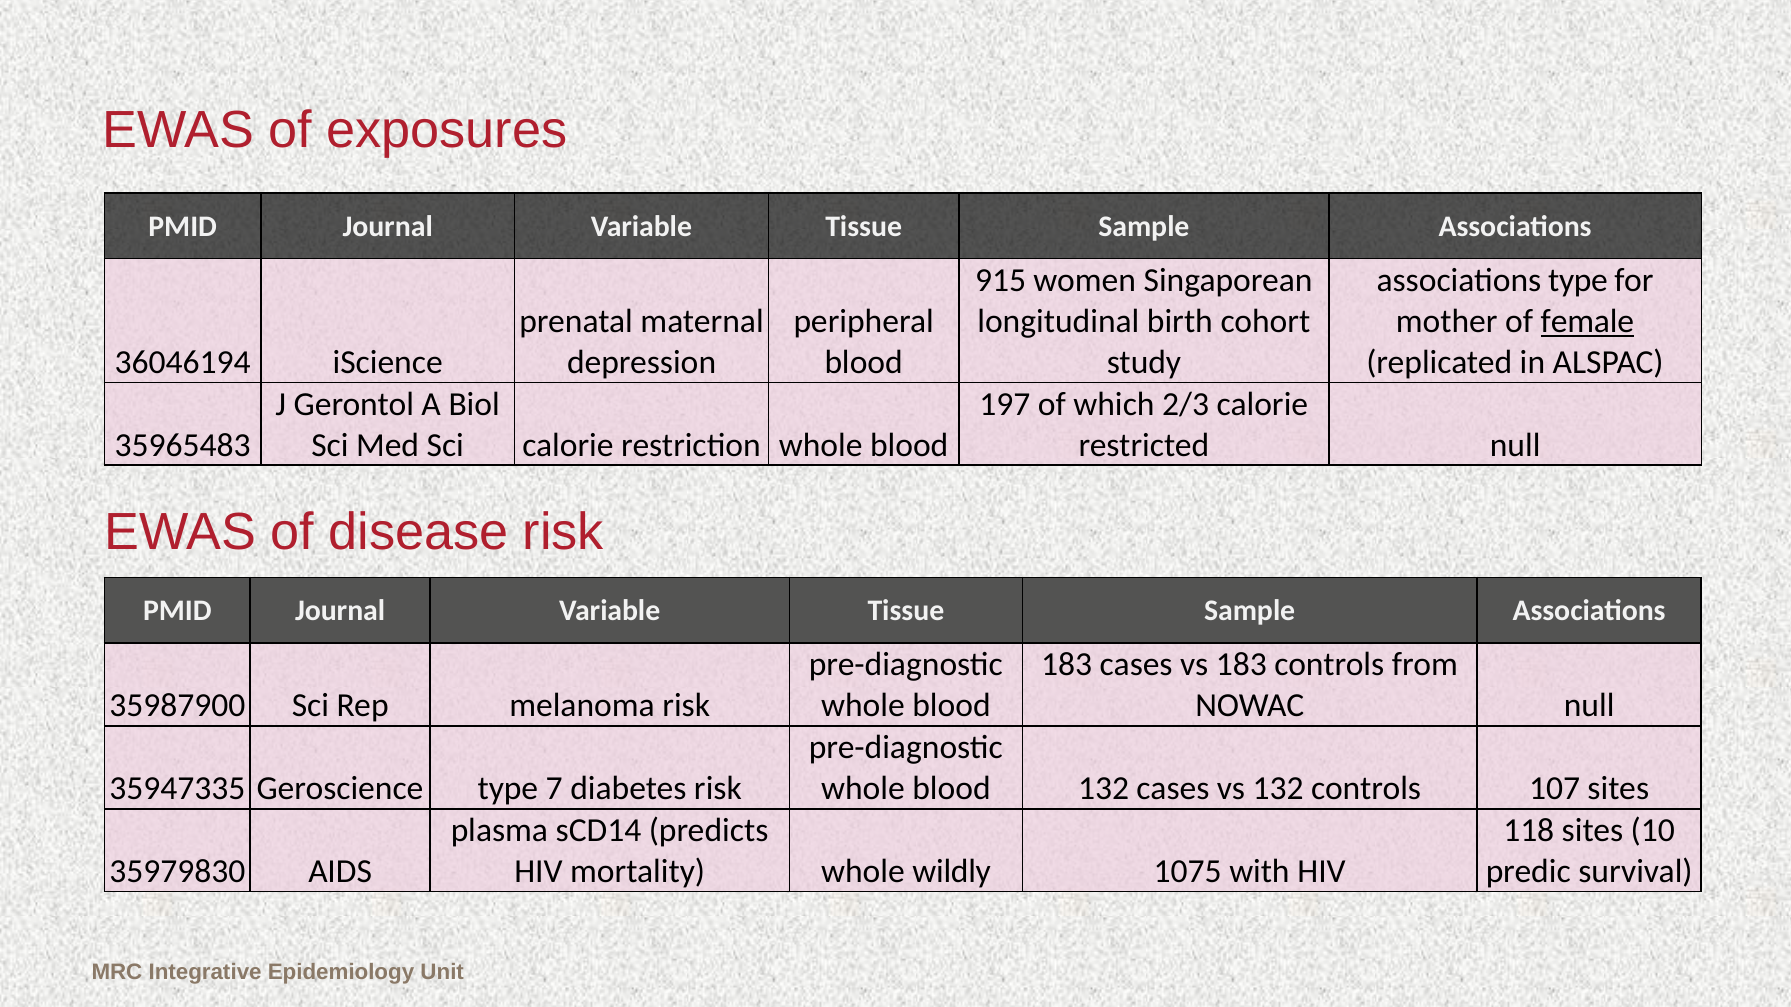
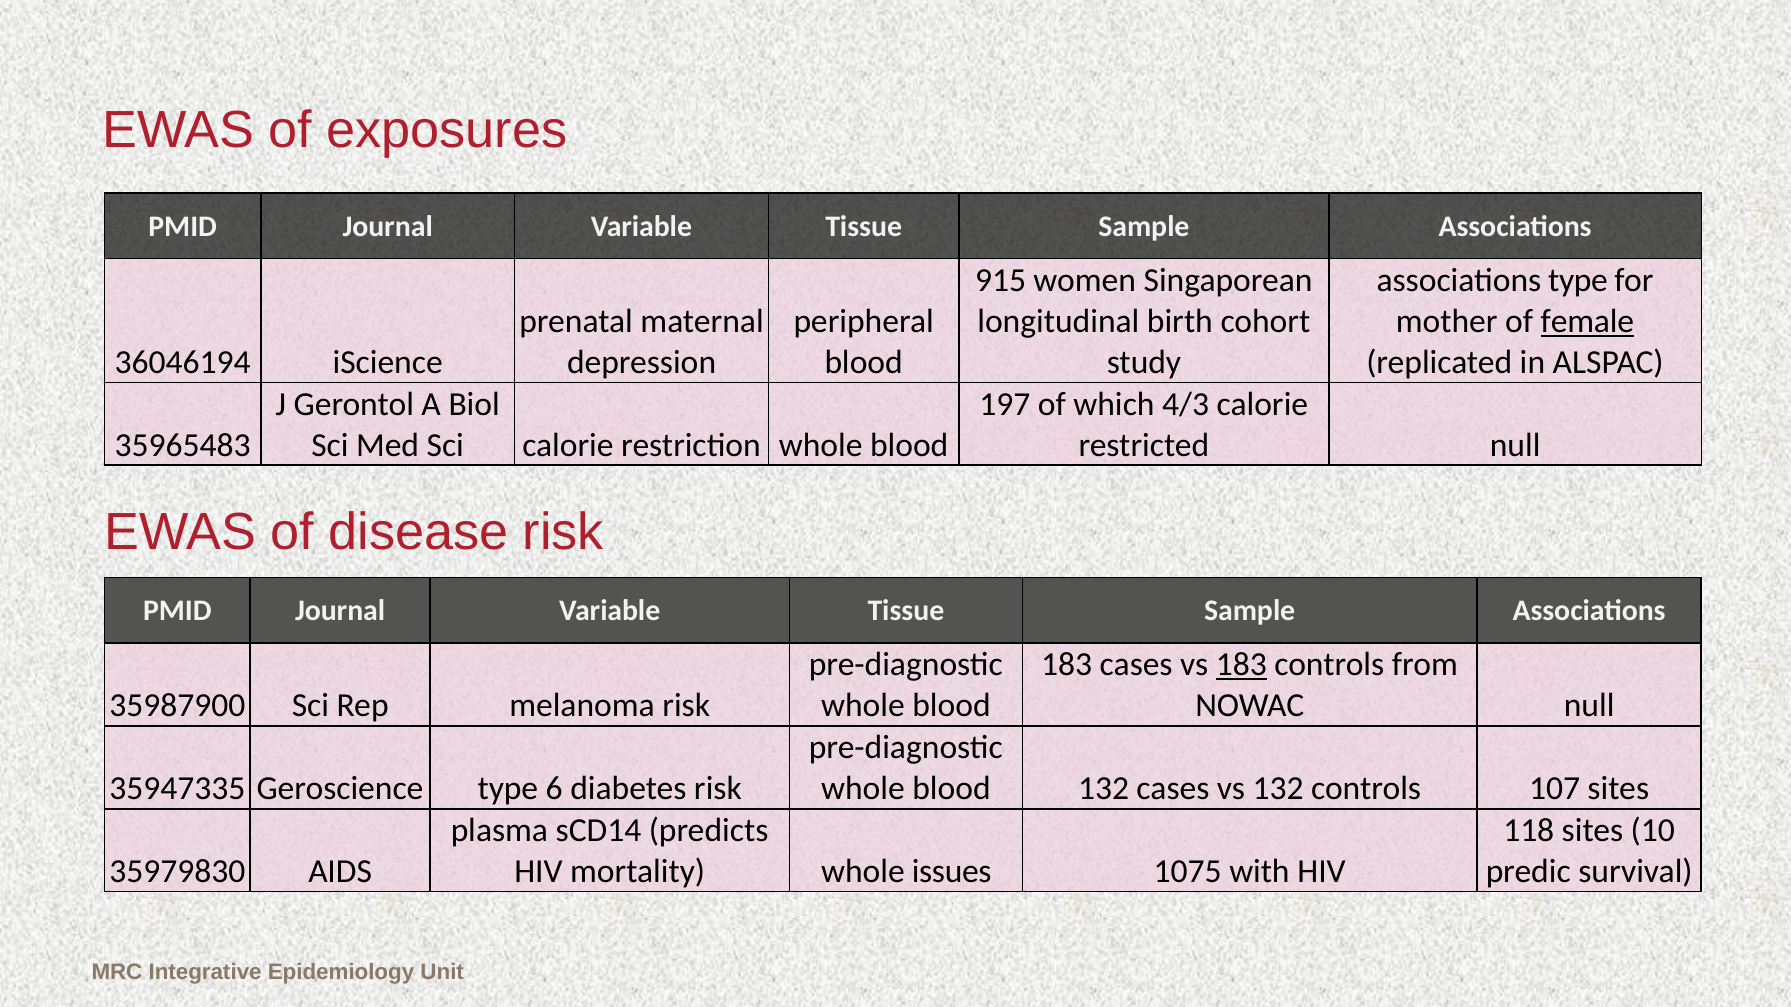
2/3: 2/3 -> 4/3 (1186, 404)
183 underline: none -> present (1241, 665)
7: 7 -> 6 (554, 789)
wildly: wildly -> issues (952, 872)
